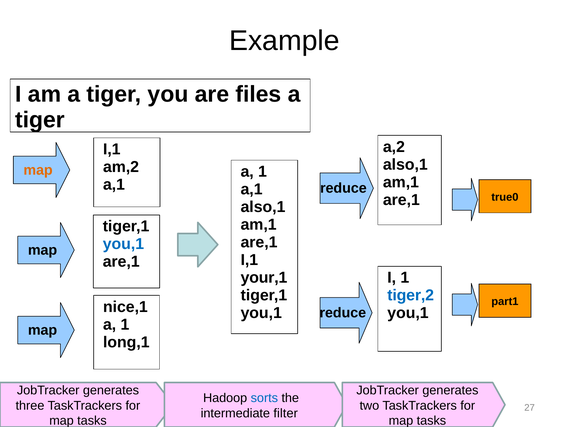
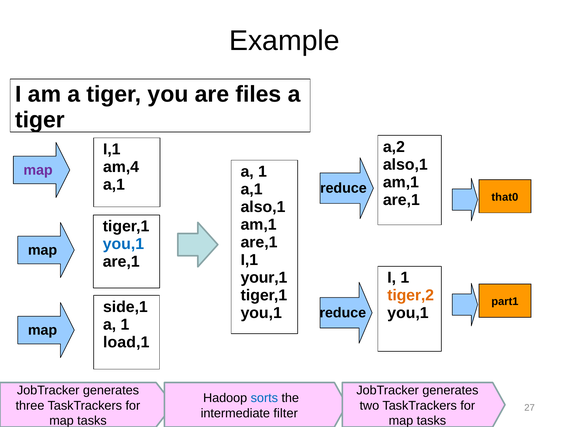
am,2: am,2 -> am,4 (121, 167)
map colour: orange -> purple (38, 170)
true0: true0 -> that0 (505, 197)
tiger,2 colour: blue -> orange (411, 295)
nice,1: nice,1 -> side,1 (125, 307)
long,1: long,1 -> load,1 (126, 342)
